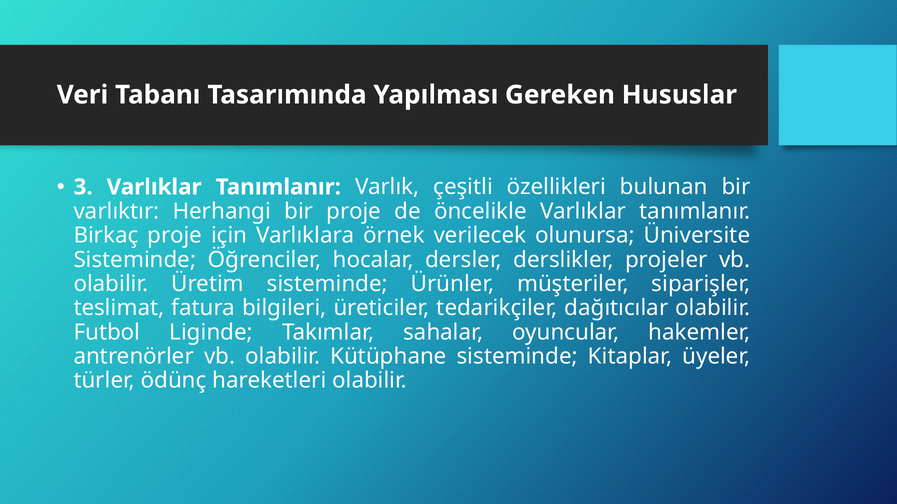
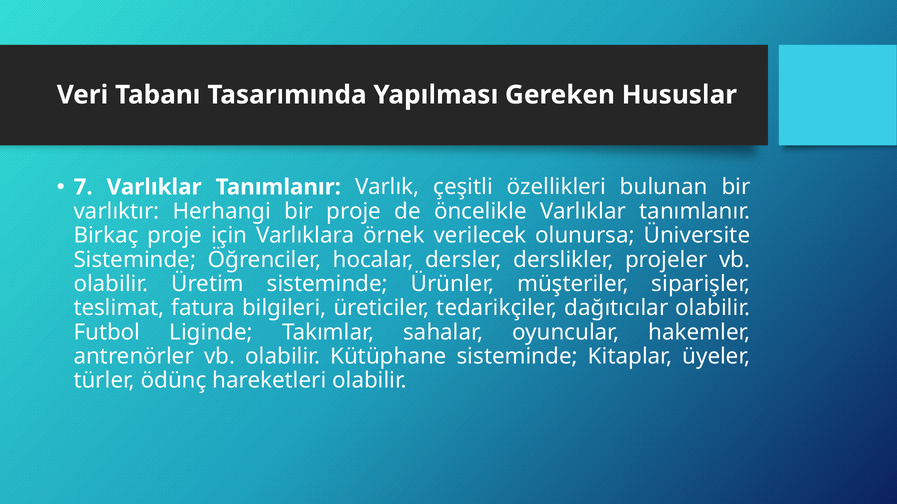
3: 3 -> 7 (83, 187)
